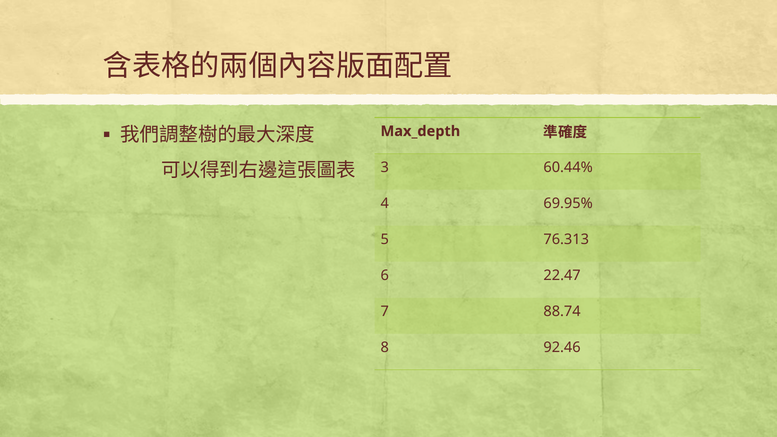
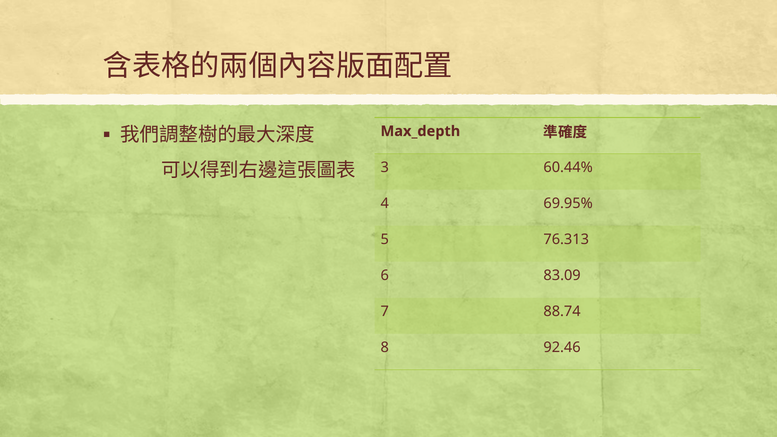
22.47: 22.47 -> 83.09 (562, 275)
